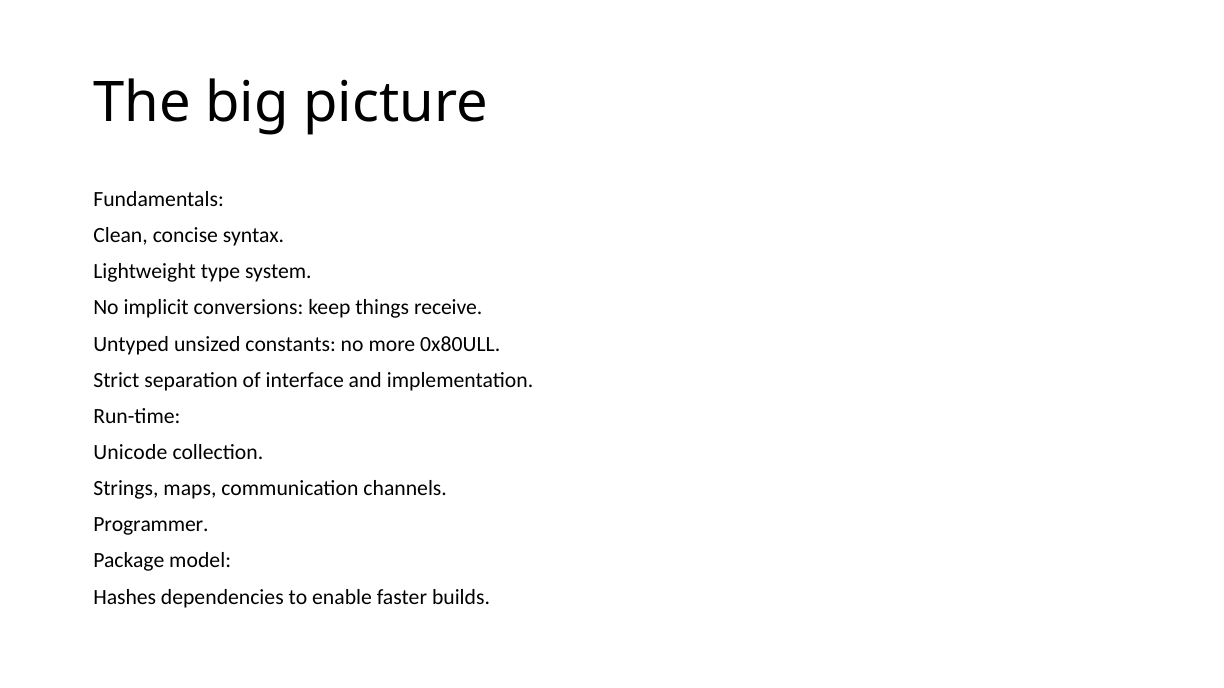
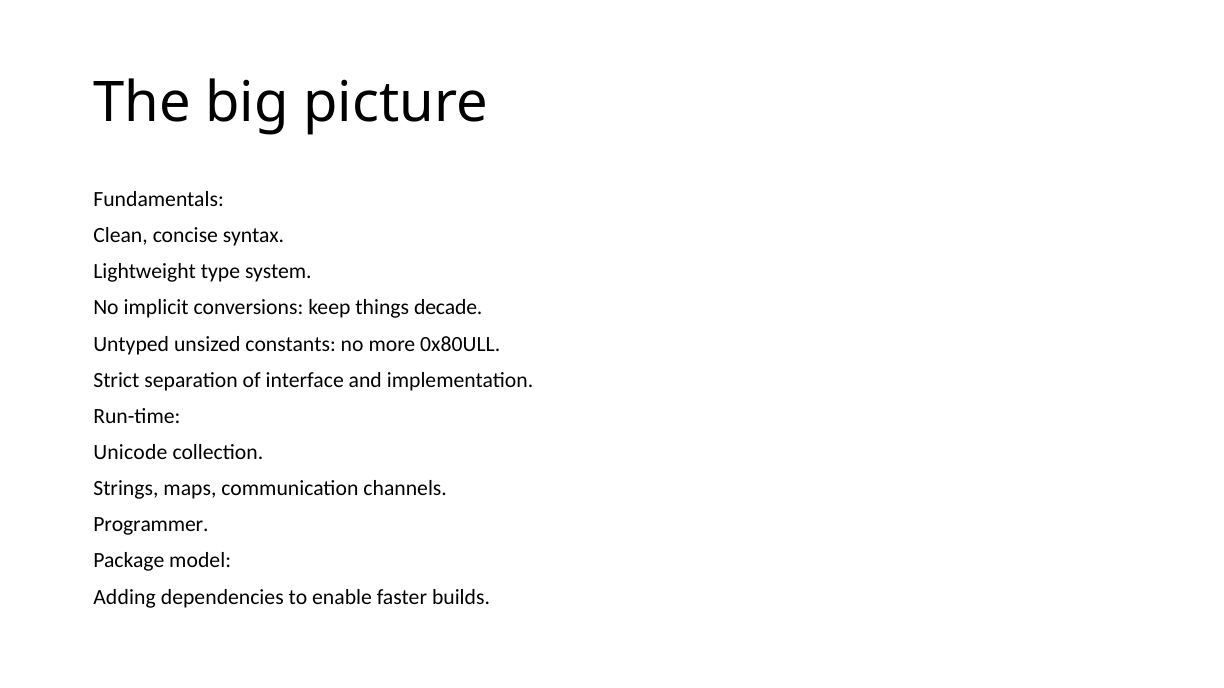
receive: receive -> decade (448, 308)
Hashes: Hashes -> Adding (125, 597)
